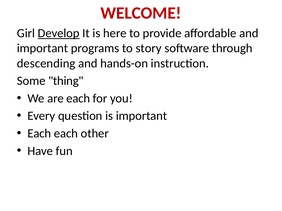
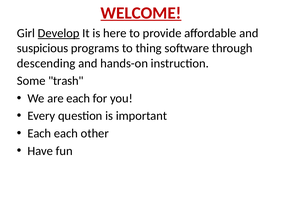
WELCOME underline: none -> present (141, 13)
important: important -> suspicious (43, 48)
story: story -> thing (149, 48)
thing: thing -> trash (66, 81)
